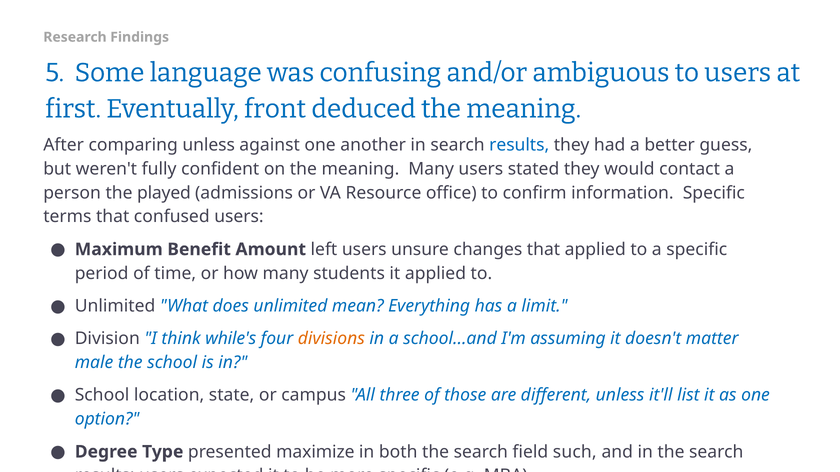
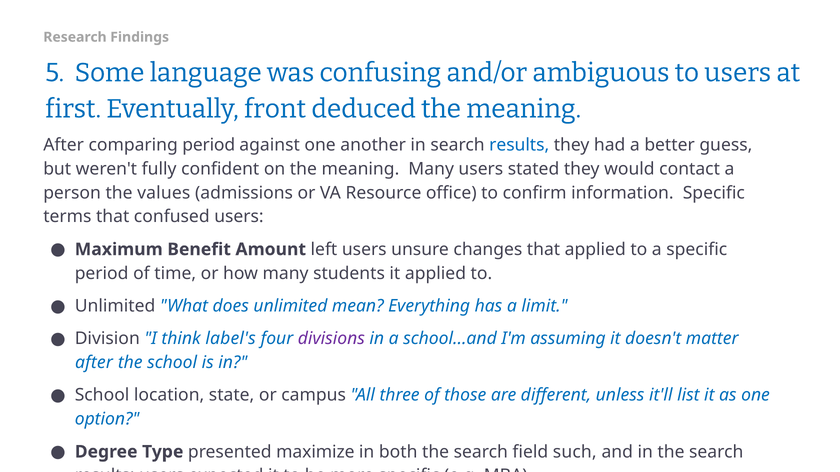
comparing unless: unless -> period (209, 145)
played: played -> values (164, 193)
while's: while's -> label's (231, 339)
divisions colour: orange -> purple (331, 339)
male: male -> after (94, 363)
